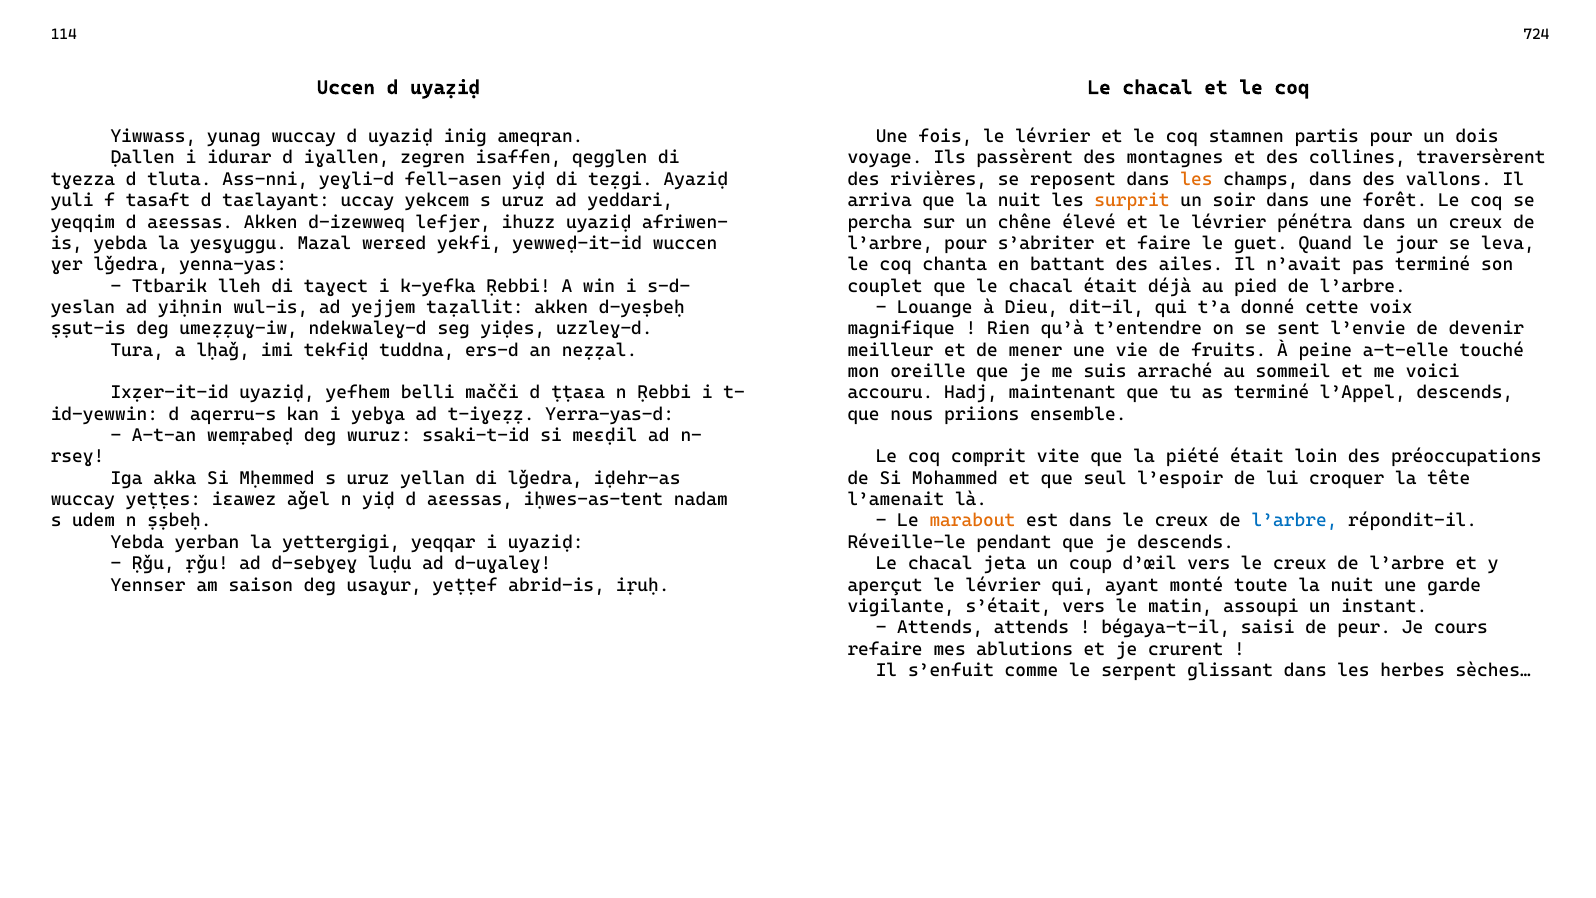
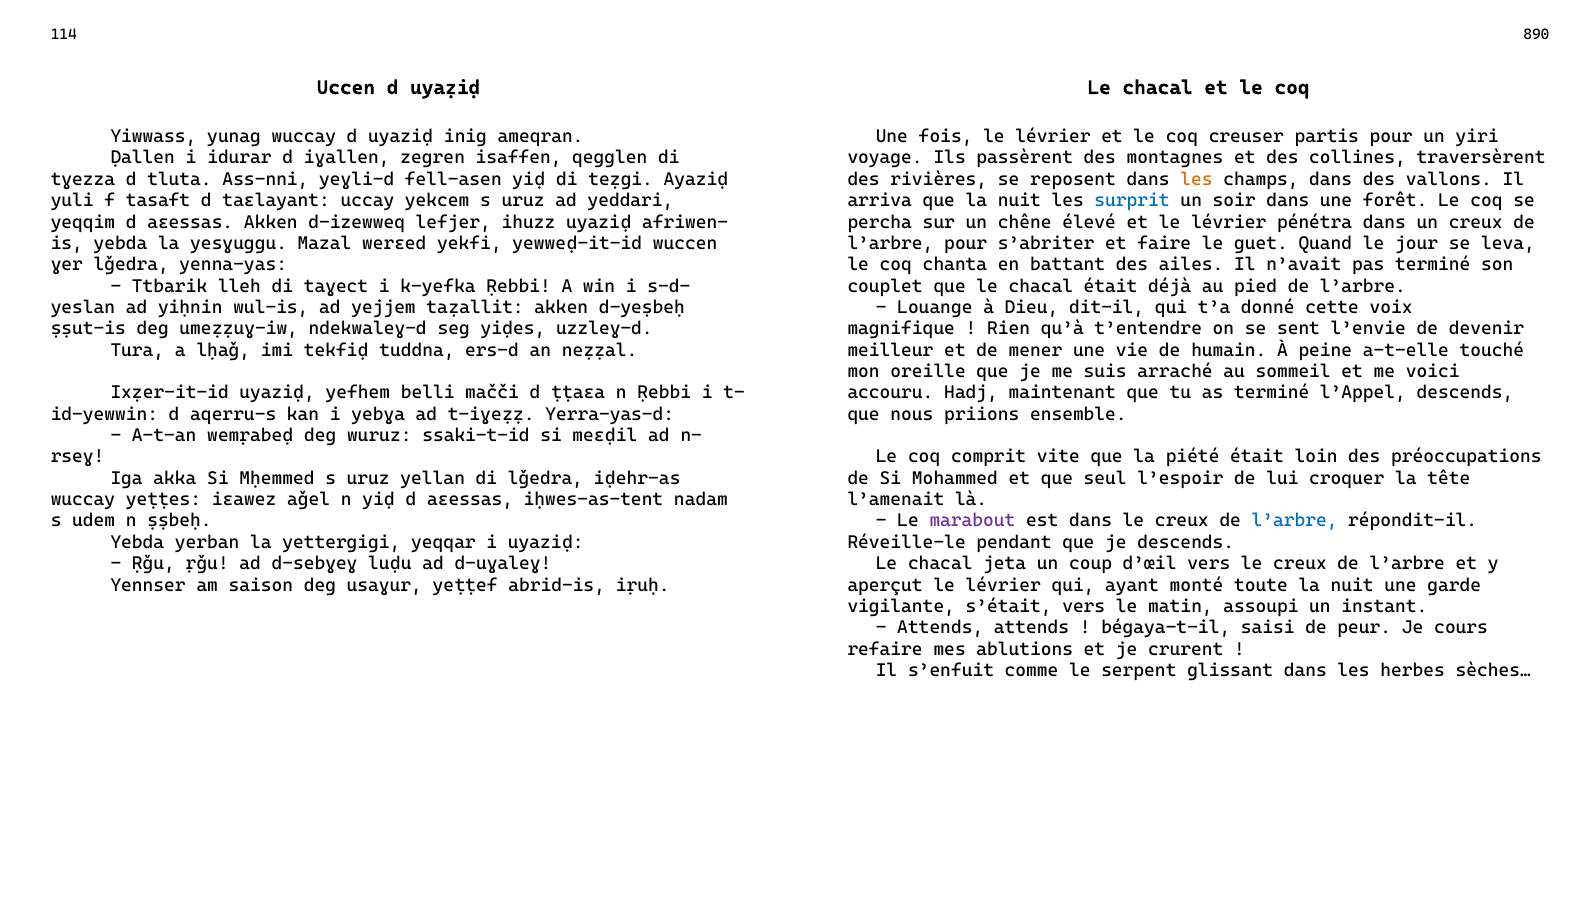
724: 724 -> 890 (1536, 34)
stamnen: stamnen -> creuser (1246, 137)
dois: dois -> yiri (1477, 137)
surprit colour: orange -> blue (1132, 201)
fruits: fruits -> humain (1229, 350)
marabout colour: orange -> purple (972, 521)
